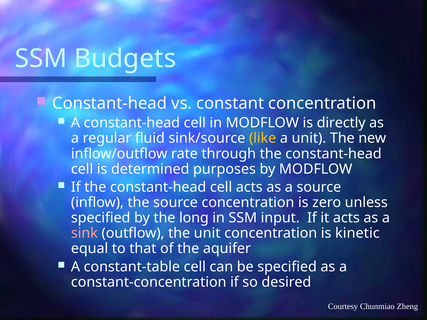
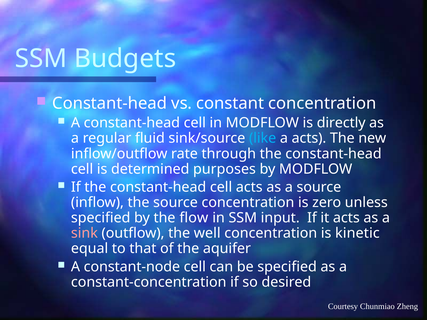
like colour: yellow -> light blue (263, 138)
a unit: unit -> acts (309, 138)
long: long -> flow (194, 218)
the unit: unit -> well (207, 233)
constant-table: constant-table -> constant-node (132, 267)
